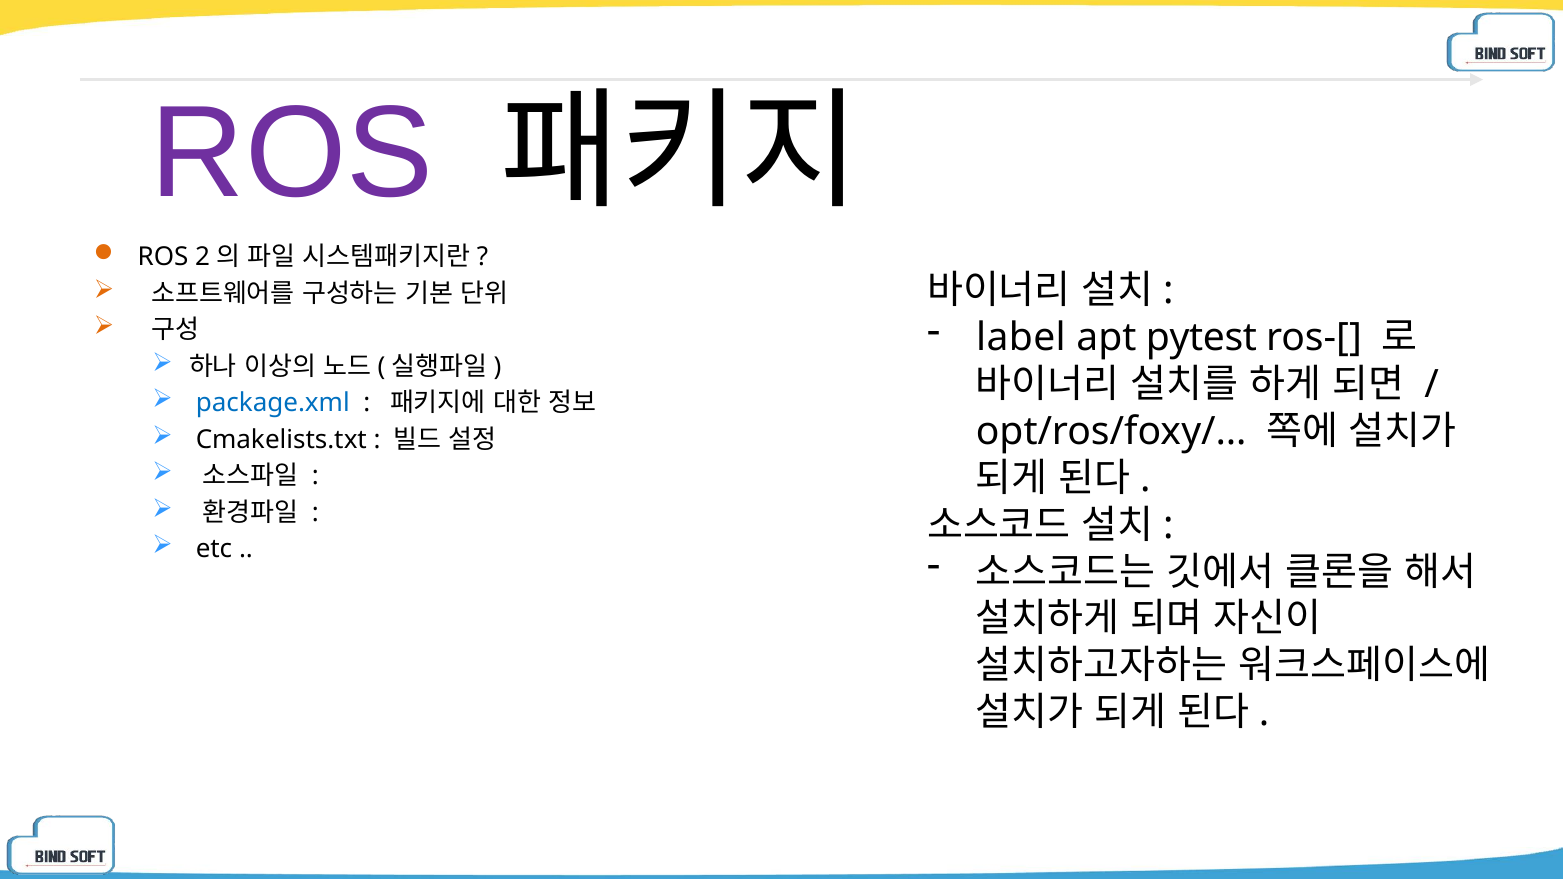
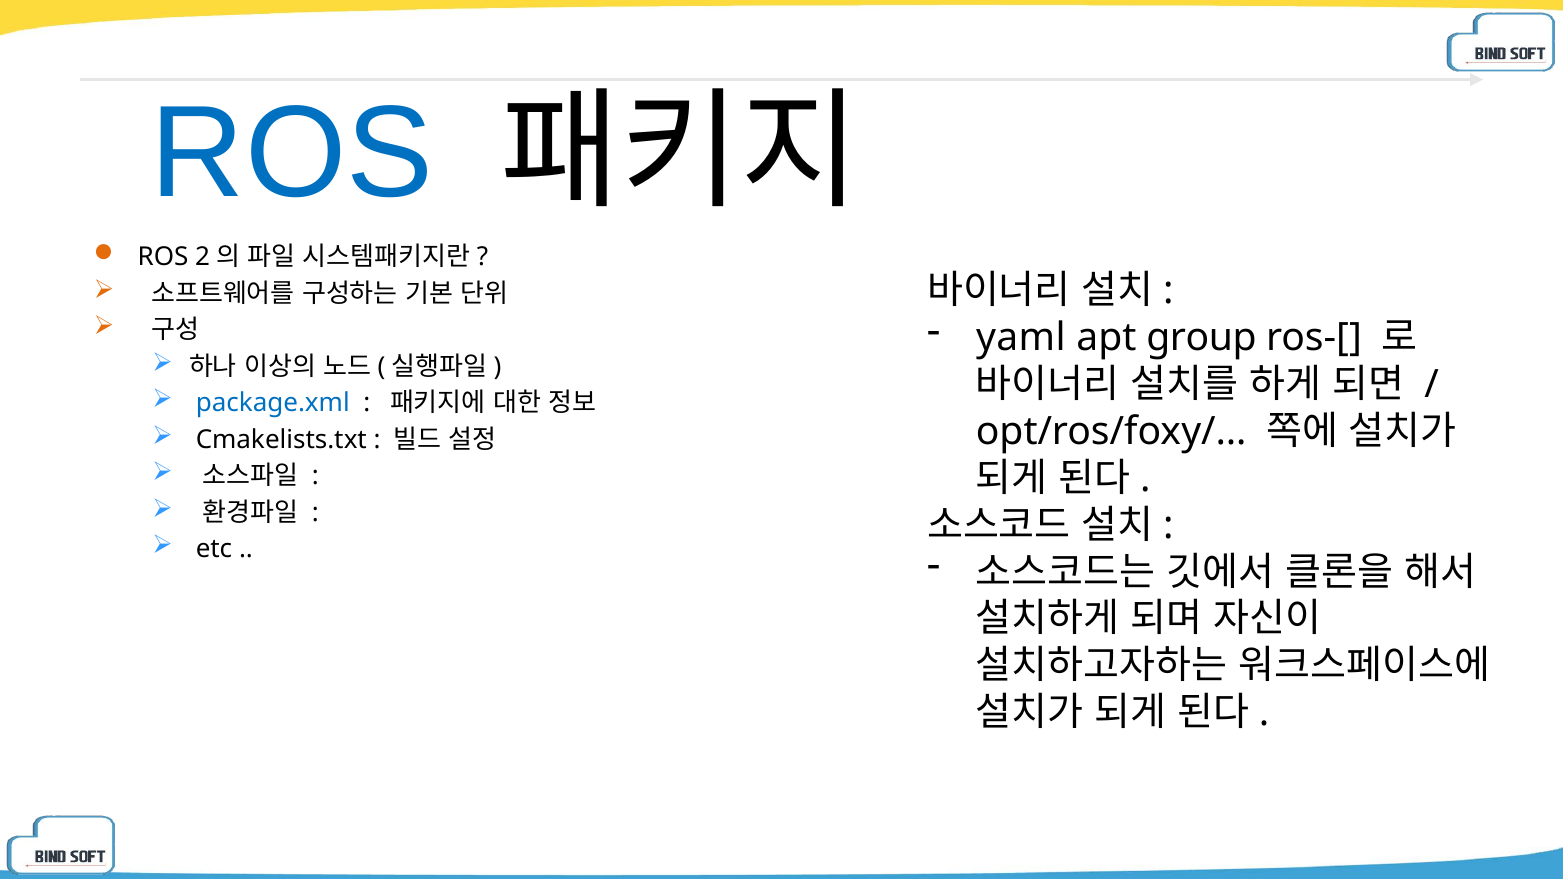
ROS colour: purple -> blue (292, 153)
label: label -> yaml (1021, 338)
pytest: pytest -> group (1201, 338)
